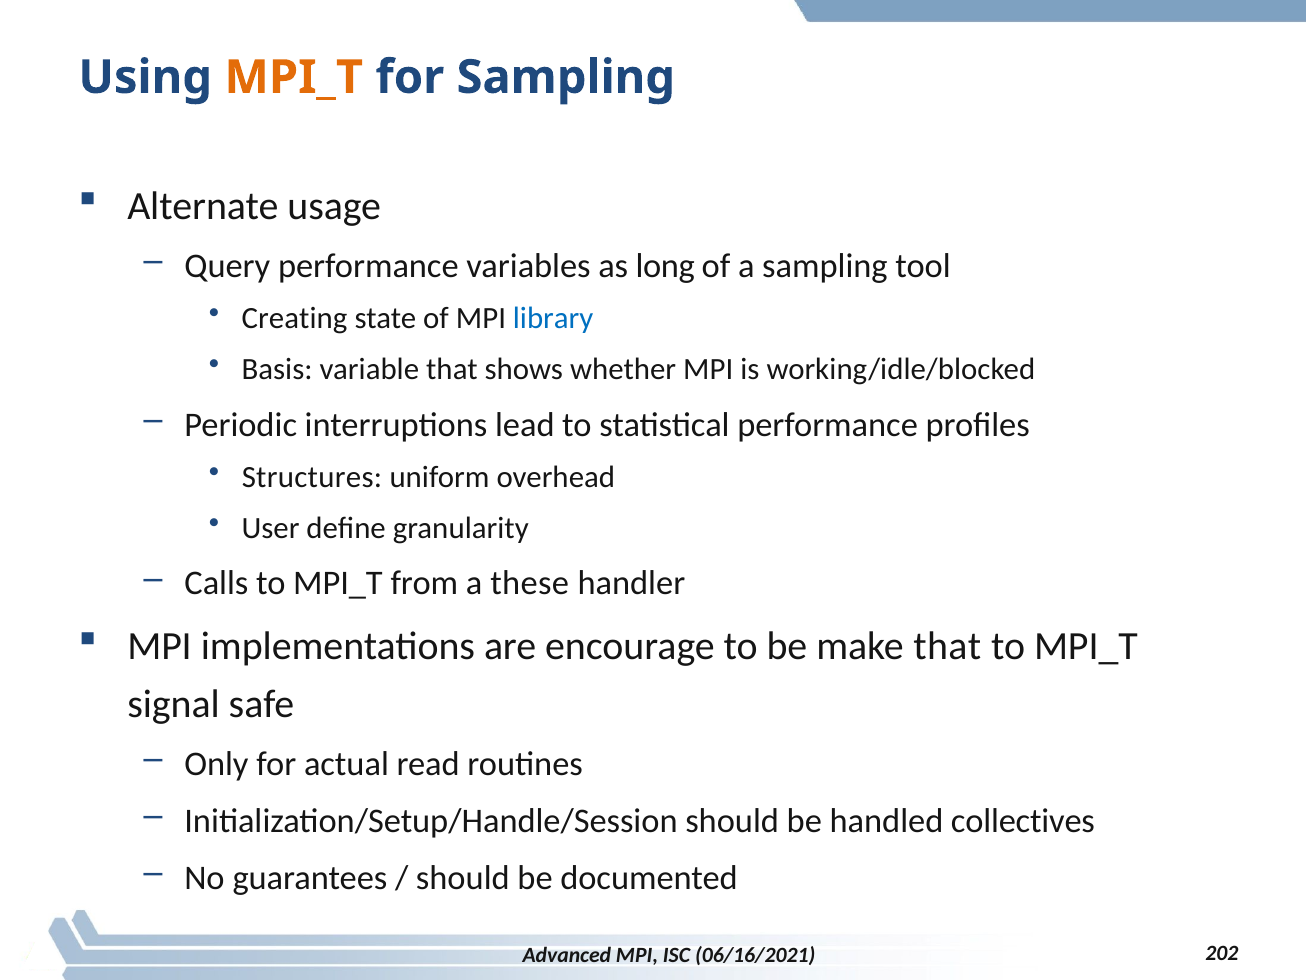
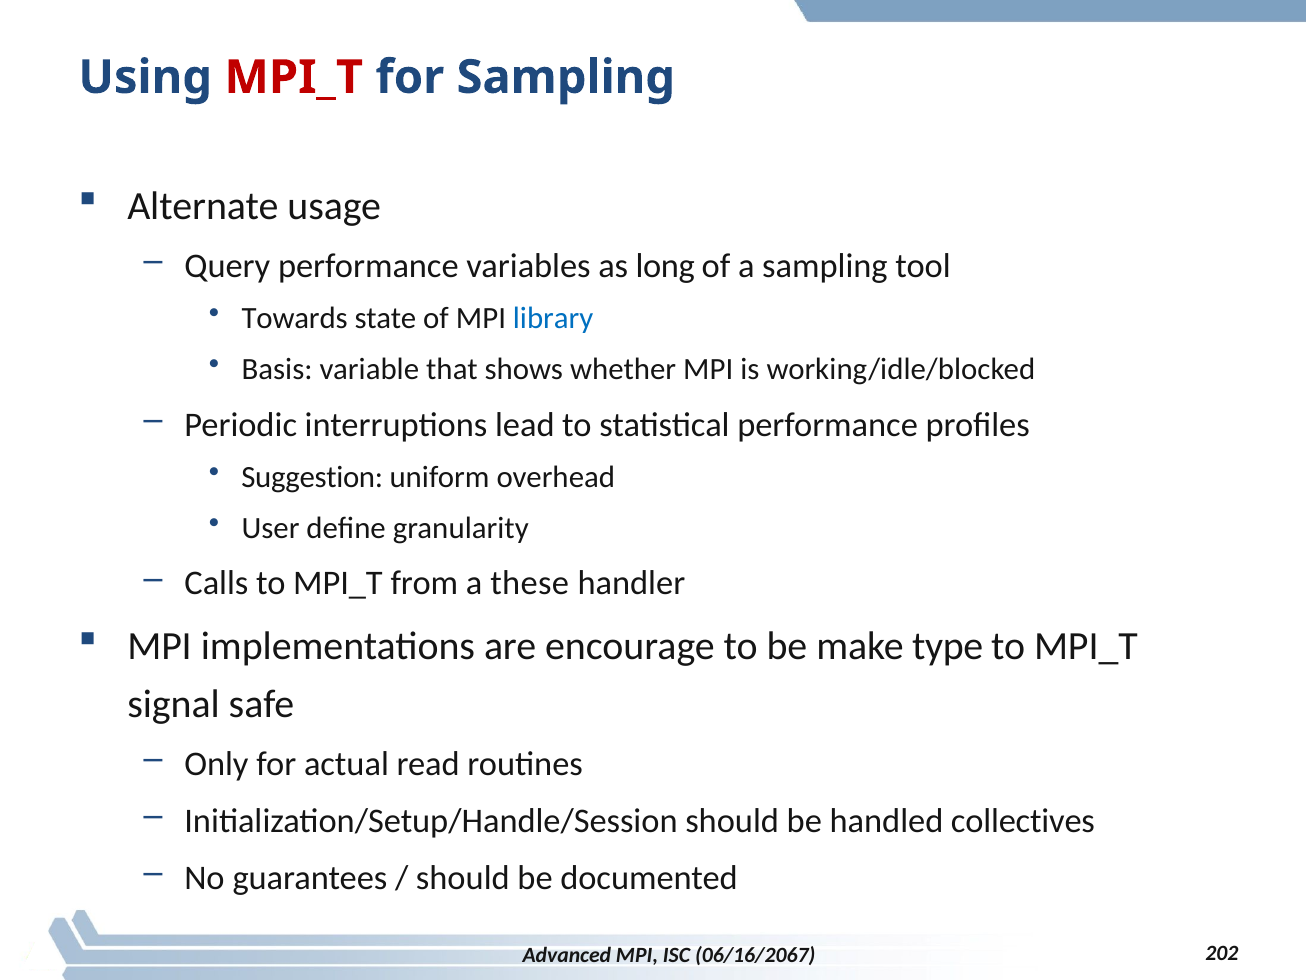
MPI_T colour: orange -> red (294, 77)
Creating: Creating -> Towards (295, 319)
Structures: Structures -> Suggestion (312, 477)
make that: that -> type (948, 646)
06/16/2021: 06/16/2021 -> 06/16/2067 (755, 955)
